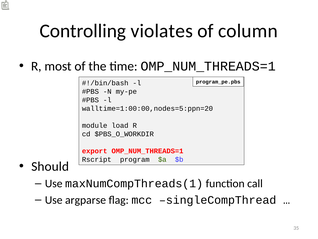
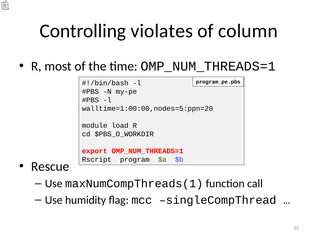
Should: Should -> Rescue (50, 166)
argparse: argparse -> humidity (86, 200)
